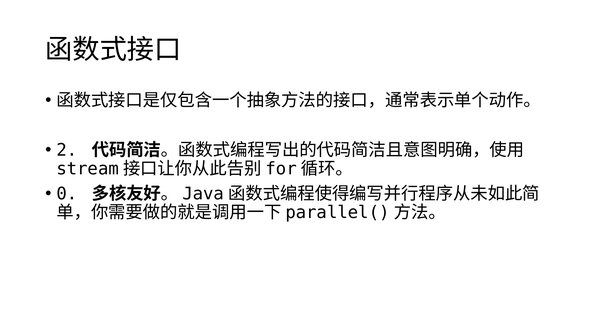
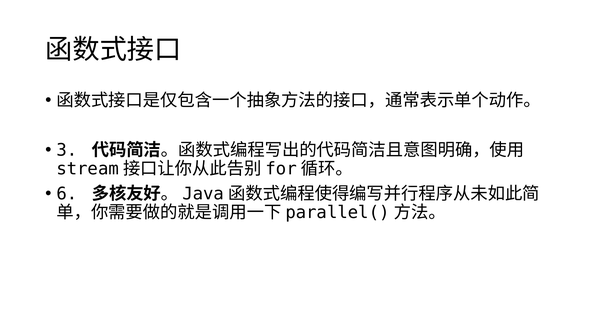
2: 2 -> 3 (67, 150)
0: 0 -> 6 (67, 194)
